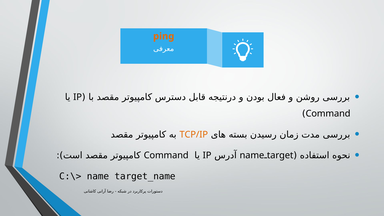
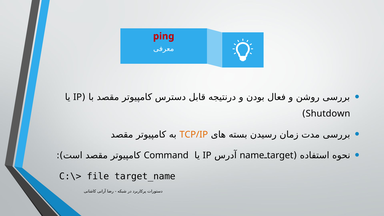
ping colour: orange -> red (164, 36)
Command: Command -> Shutdown (328, 114)
C:\> name: name -> file (98, 176)
